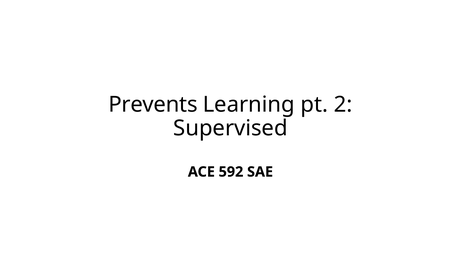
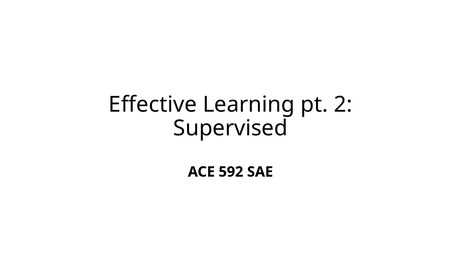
Prevents: Prevents -> Effective (153, 105)
